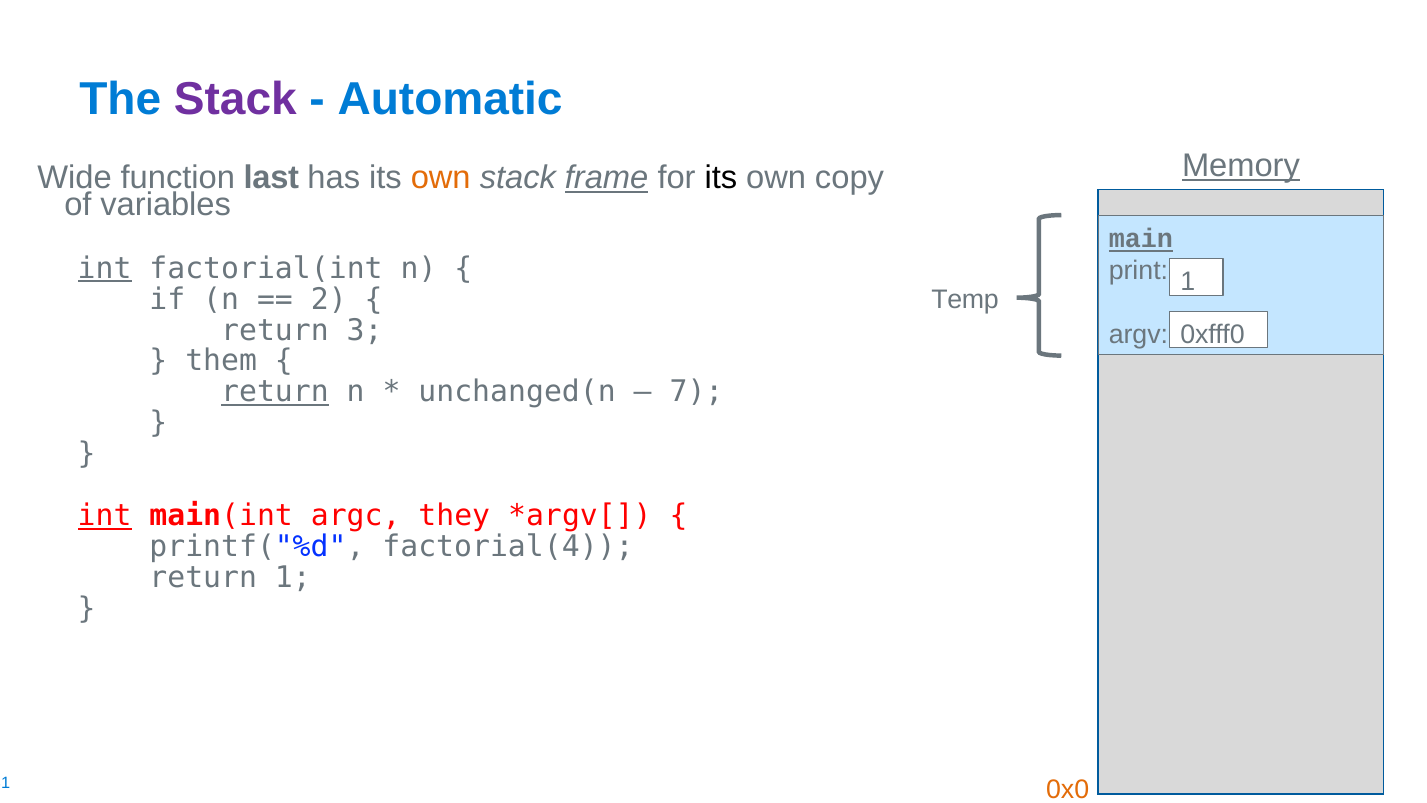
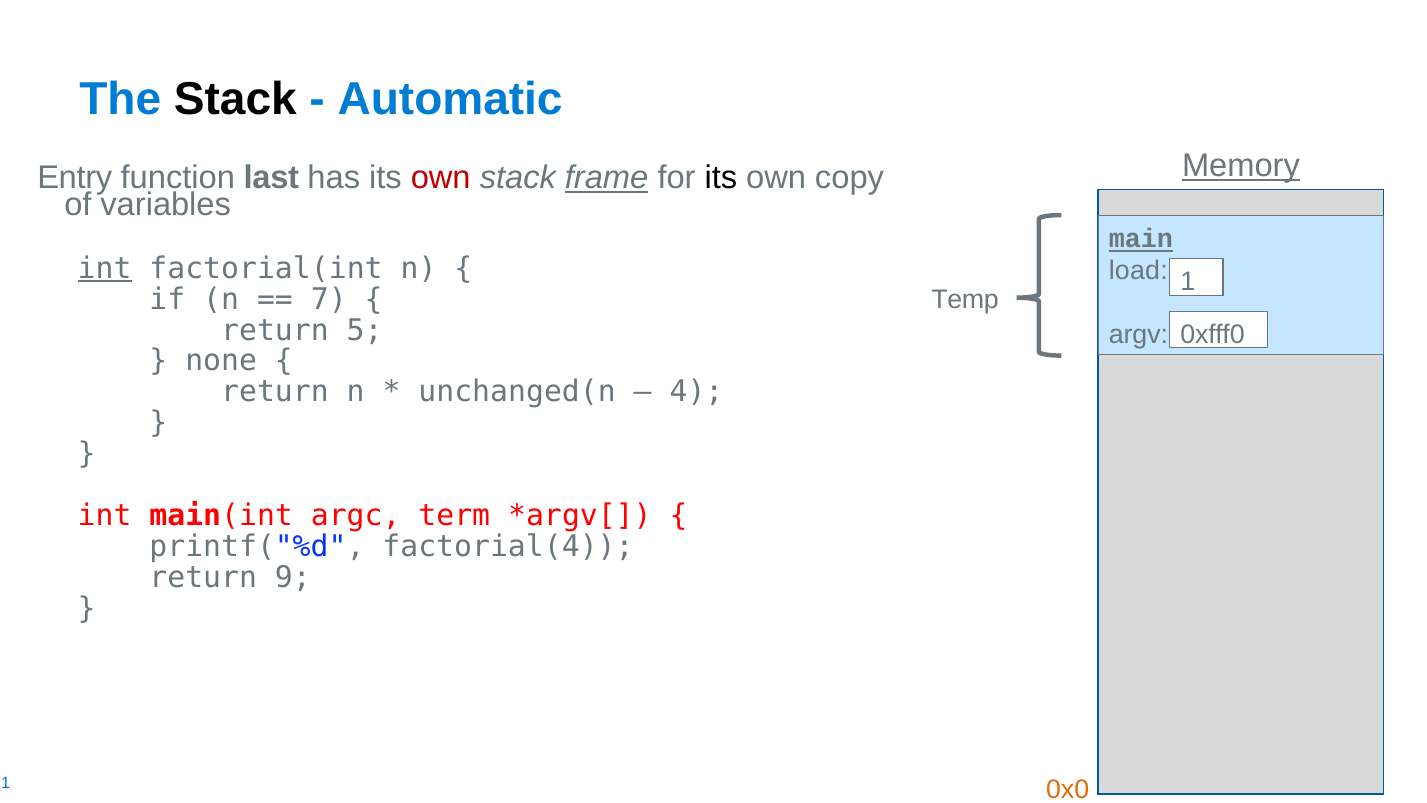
Stack colour: purple -> black (235, 99)
Wide: Wide -> Entry (75, 177)
own colour: orange -> red (441, 177)
print: print -> load (1138, 270)
2: 2 -> 7 (329, 299)
3: 3 -> 5 (365, 330)
them: them -> none (221, 361)
return underline: present -> none (275, 392)
7: 7 -> 4 (696, 392)
int underline: present -> none (105, 516)
they: they -> term (454, 516)
return 1: 1 -> 9 (293, 577)
